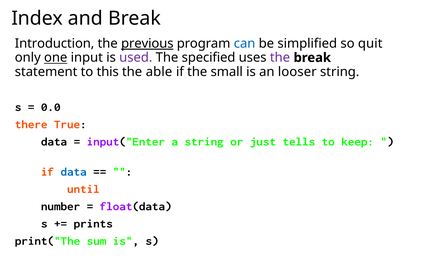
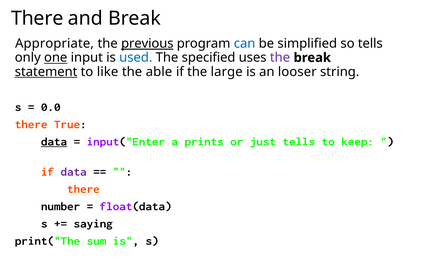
Index: Index -> There (37, 18)
Introduction: Introduction -> Appropriate (54, 44)
so quit: quit -> tells (370, 44)
used colour: purple -> blue (136, 58)
statement underline: none -> present (46, 72)
this: this -> like (108, 72)
small: small -> large (227, 72)
data underline: none -> present (54, 141)
a string: string -> prints (204, 141)
data colour: blue -> purple (74, 172)
until: until -> there (83, 189)
prints: prints -> saying (93, 223)
